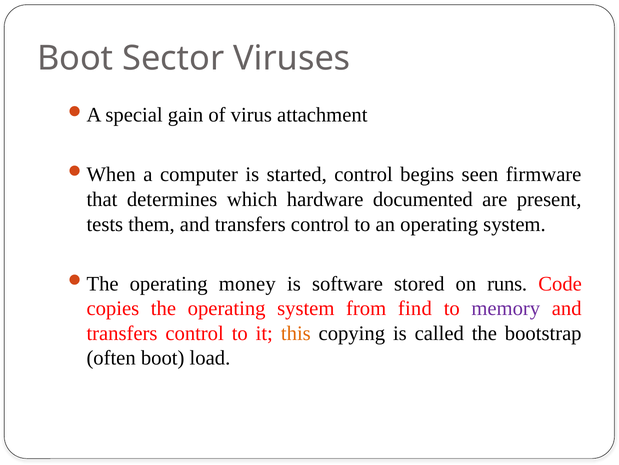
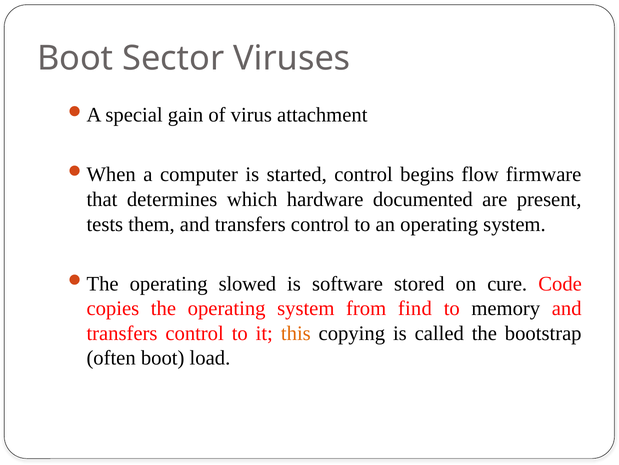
seen: seen -> flow (480, 174)
money: money -> slowed (247, 283)
runs: runs -> cure (507, 283)
memory colour: purple -> black (506, 308)
